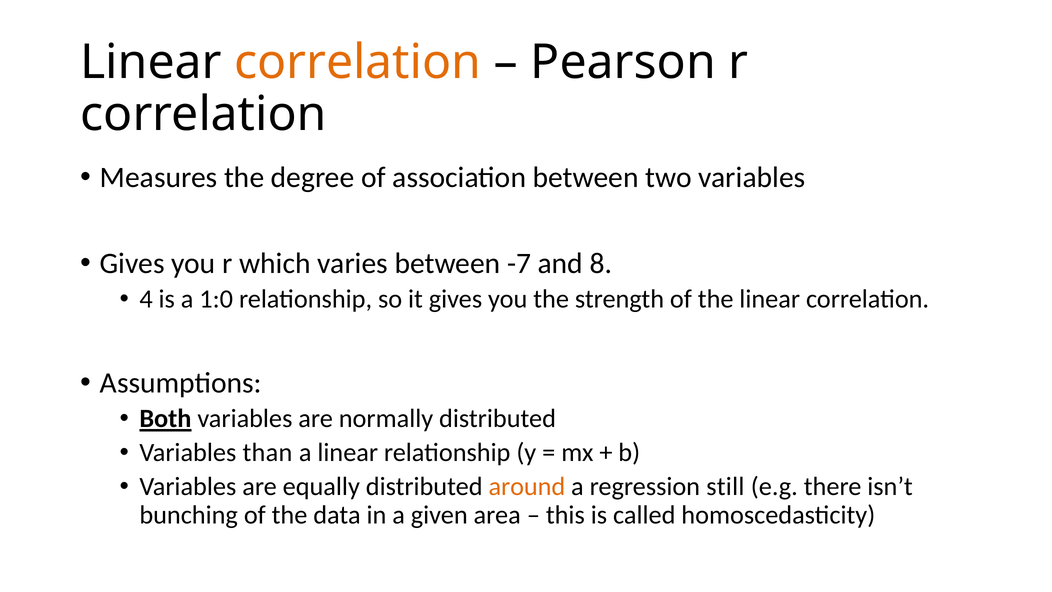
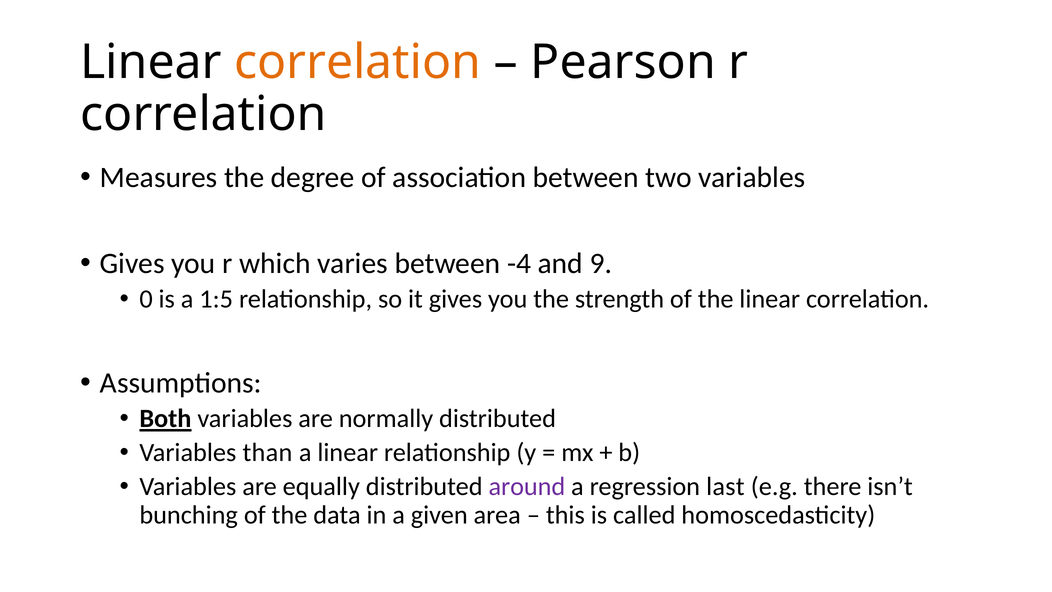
-7: -7 -> -4 (519, 263)
8: 8 -> 9 (601, 263)
4: 4 -> 0 (146, 299)
1:0: 1:0 -> 1:5 (216, 299)
around colour: orange -> purple (527, 486)
still: still -> last (725, 486)
